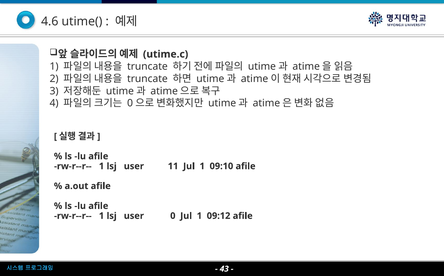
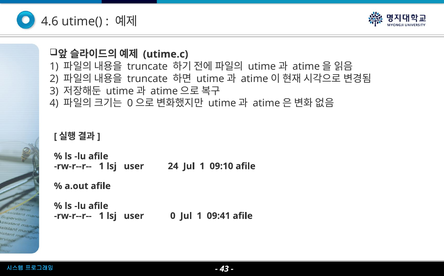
11: 11 -> 24 (173, 166)
09:12: 09:12 -> 09:41 (219, 216)
